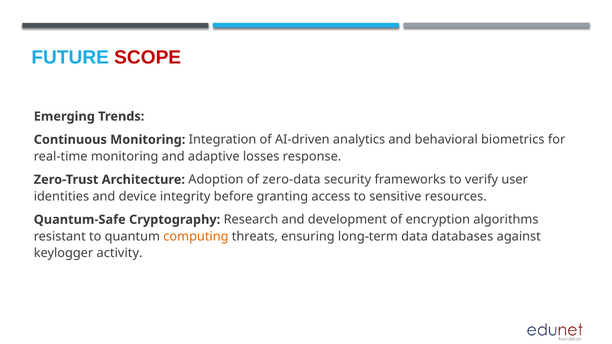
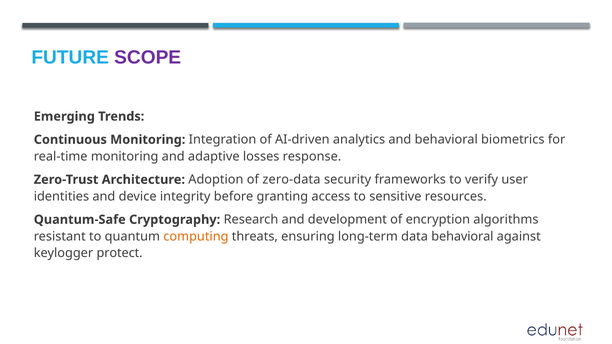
SCOPE colour: red -> purple (148, 57)
data databases: databases -> behavioral (462, 237)
activity: activity -> protect (120, 253)
